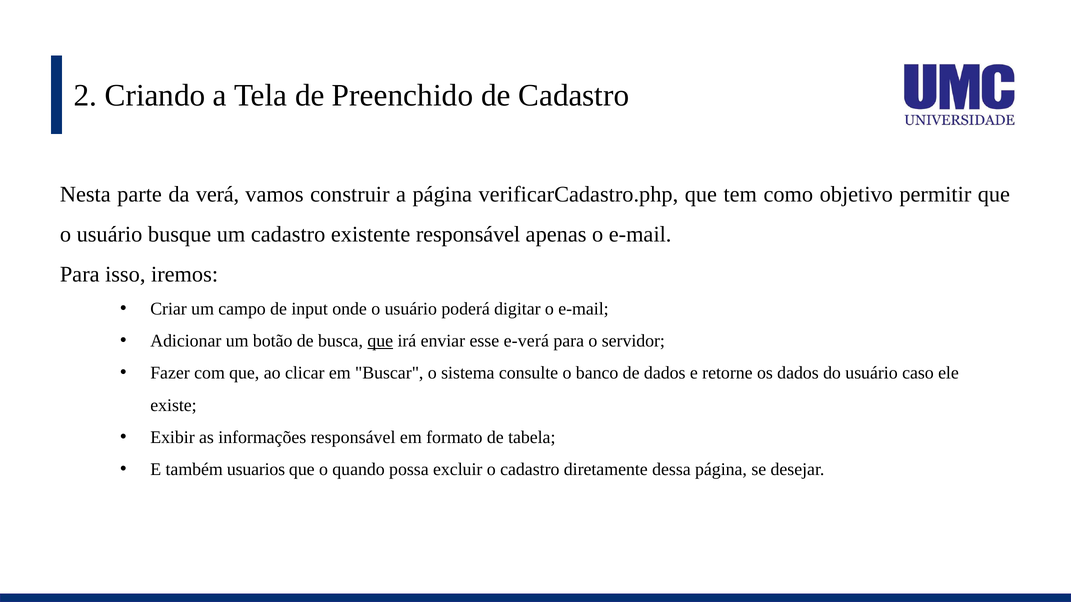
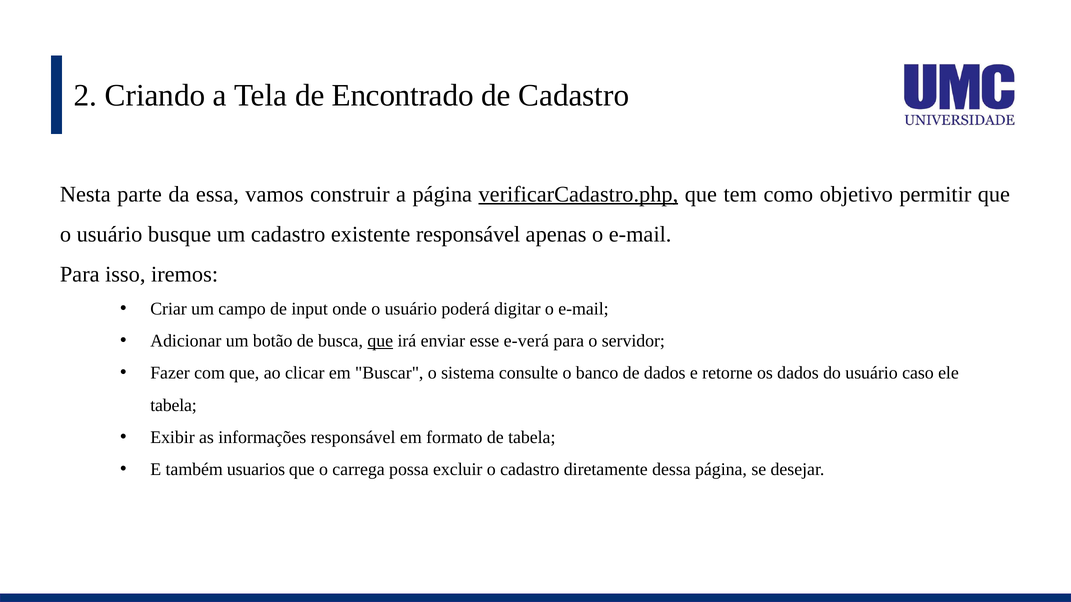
Preenchido: Preenchido -> Encontrado (403, 96)
verá: verá -> essa (217, 194)
verificarCadastro.php underline: none -> present (578, 194)
existe: existe -> tabela (174, 405)
quando: quando -> carrega (359, 470)
